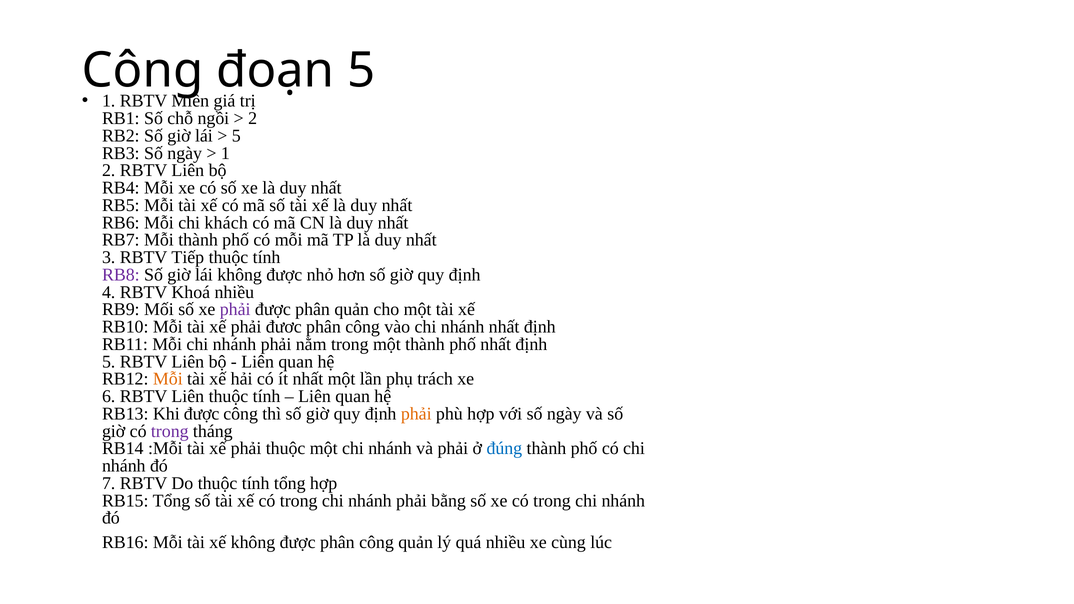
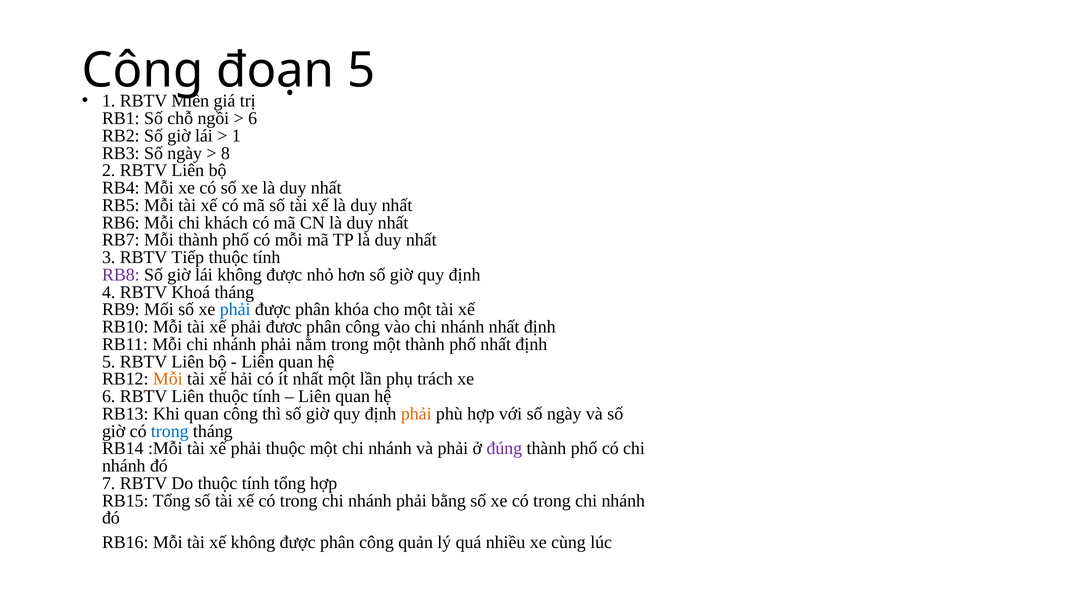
2: 2 -> 6 (253, 118)
5: 5 -> 1 (236, 136)
1: 1 -> 8 (225, 153)
Khoá nhiều: nhiều -> tháng (234, 292)
phải colour: purple -> blue (235, 310)
phân quản: quản -> khóa (352, 310)
Khi được: được -> quan (202, 414)
trong colour: purple -> blue (170, 431)
đúng colour: blue -> purple (504, 449)
